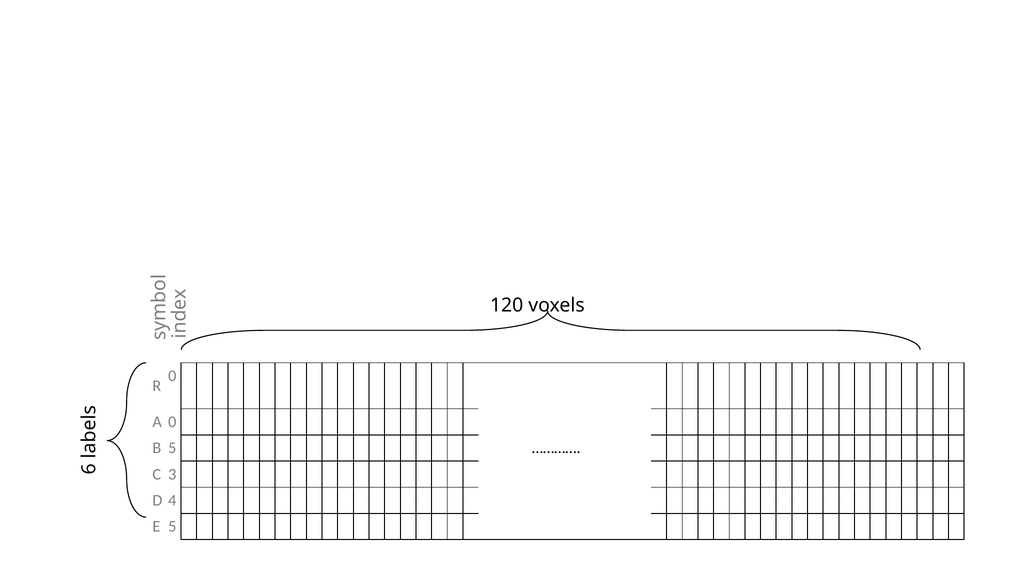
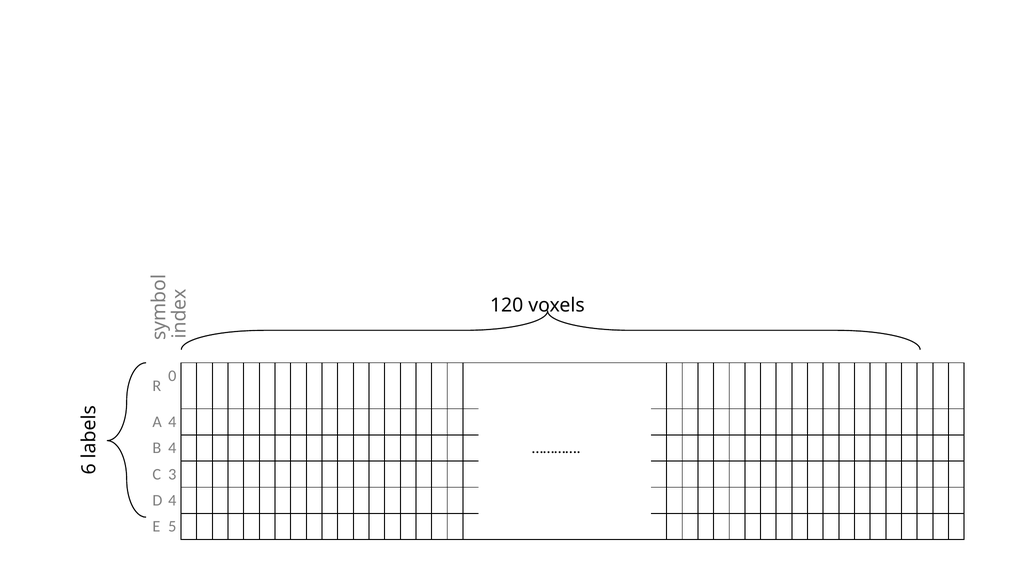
A 0: 0 -> 4 (172, 422)
B 5: 5 -> 4 (172, 448)
